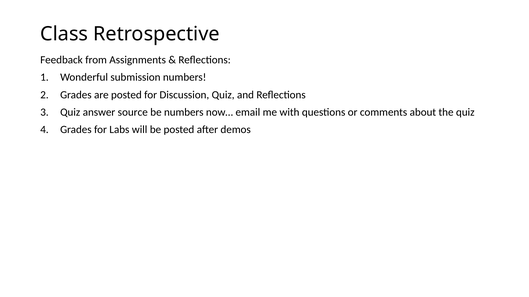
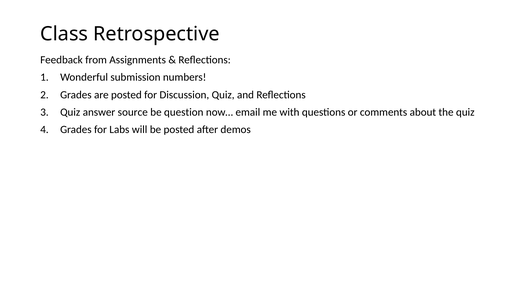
be numbers: numbers -> question (184, 112)
